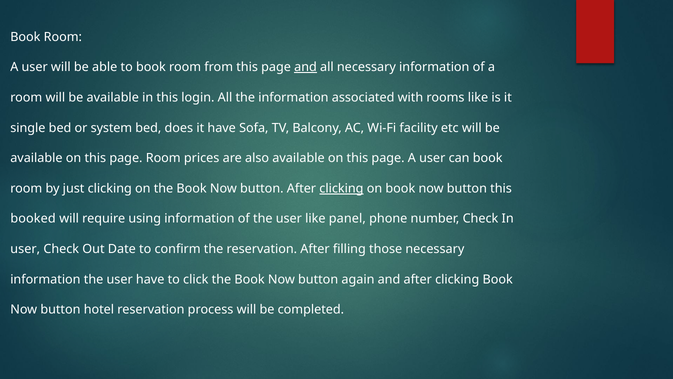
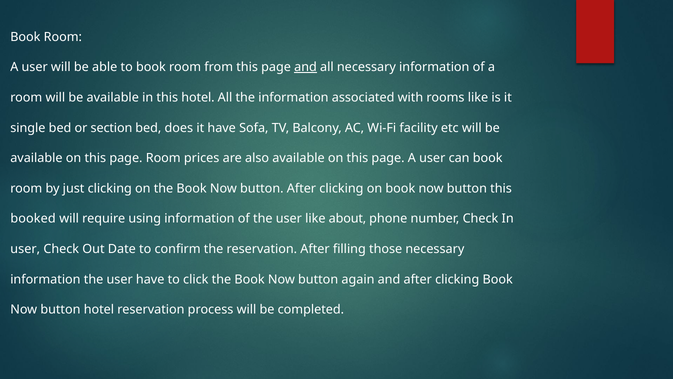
this login: login -> hotel (198, 97)
system: system -> section (111, 128)
clicking underline: present -> none (341, 188)
panel: panel -> about (347, 219)
